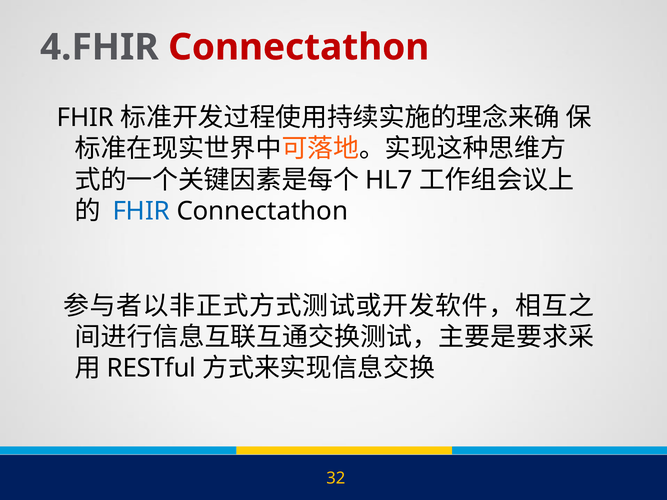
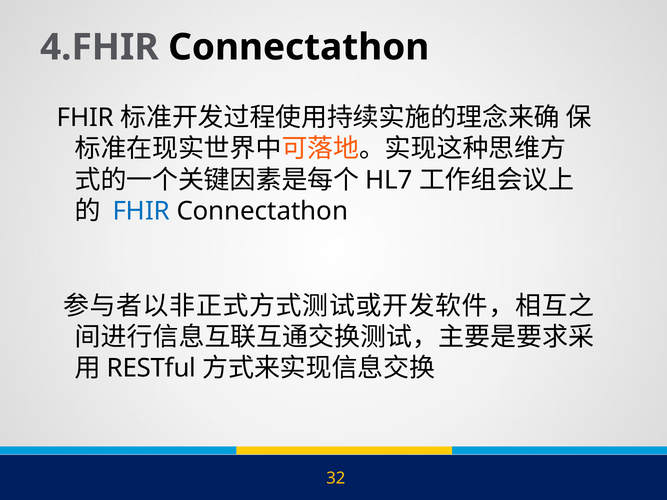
Connectathon colour: red -> black (299, 47)
